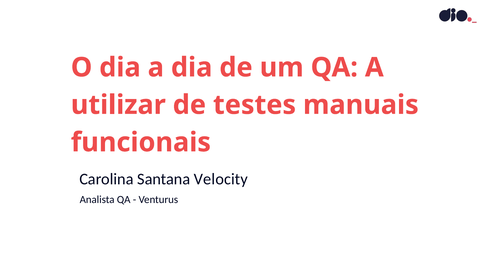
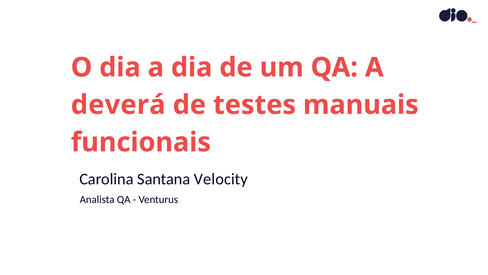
utilizar: utilizar -> deverá (118, 105)
